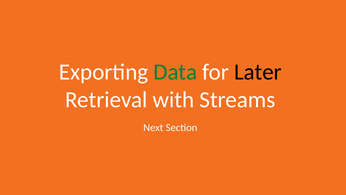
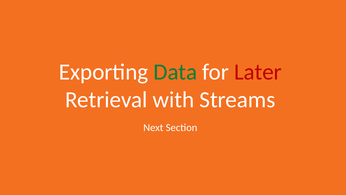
Later colour: black -> red (258, 72)
